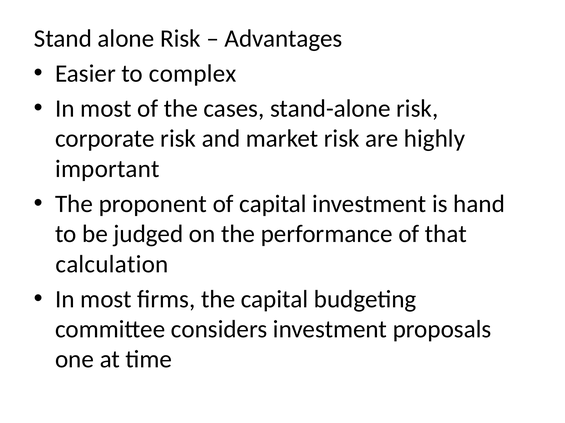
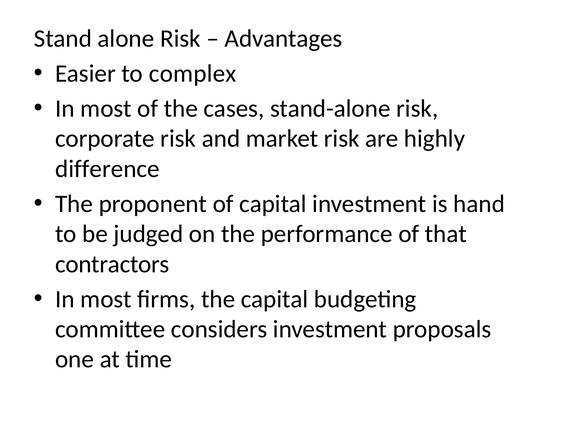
important: important -> difference (107, 169)
calculation: calculation -> contractors (112, 265)
